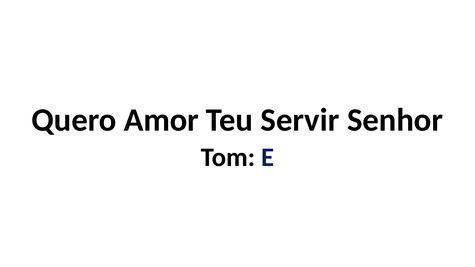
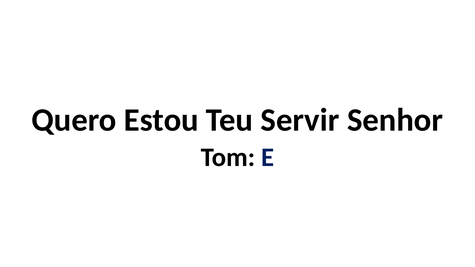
Amor: Amor -> Estou (161, 120)
